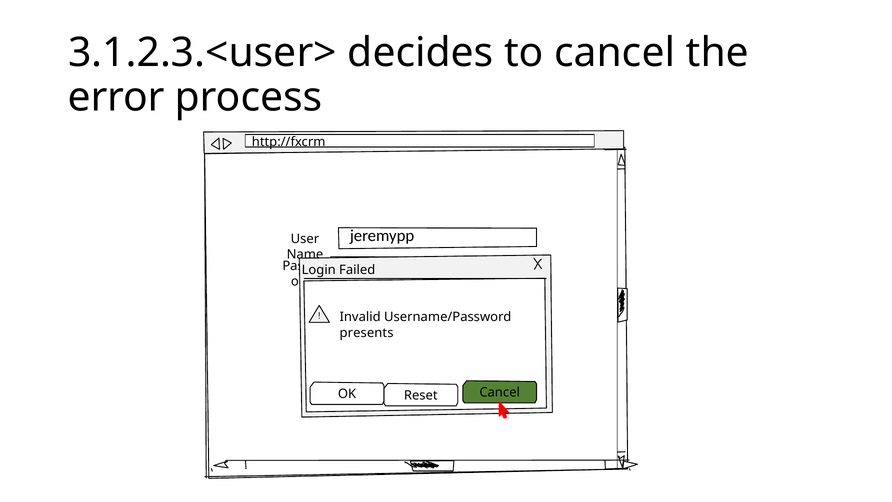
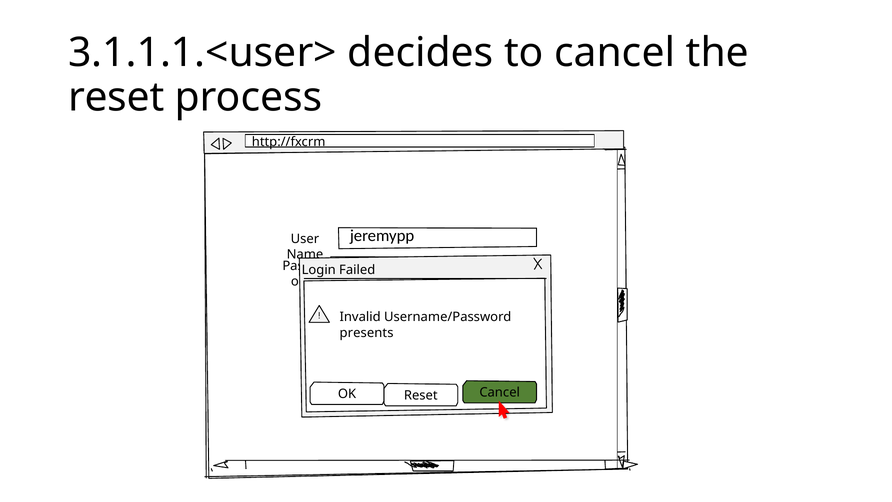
3.1.2.3.<user>: 3.1.2.3.<user> -> 3.1.1.1.<user> (202, 53)
error: error -> reset (116, 97)
